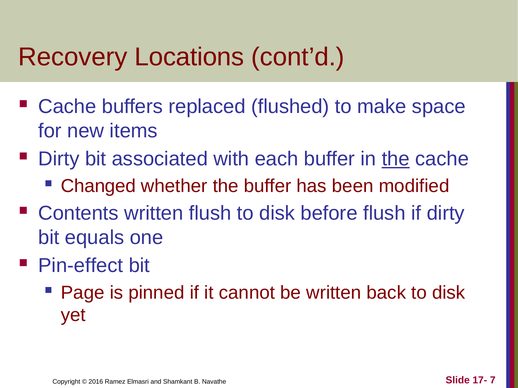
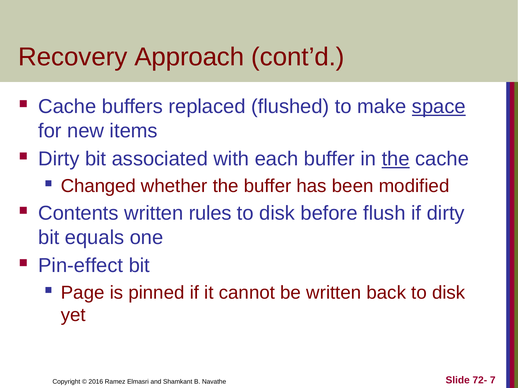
Locations: Locations -> Approach (189, 57)
space underline: none -> present (439, 107)
written flush: flush -> rules (210, 214)
17-: 17- -> 72- (480, 381)
